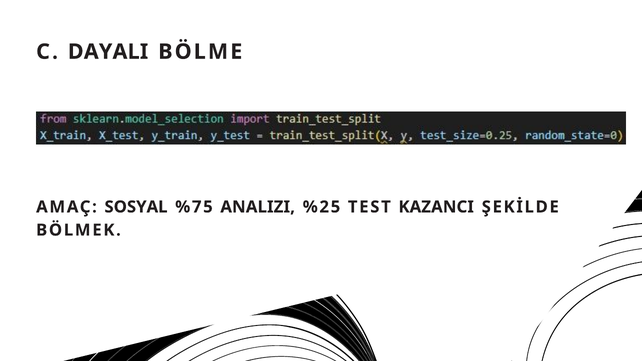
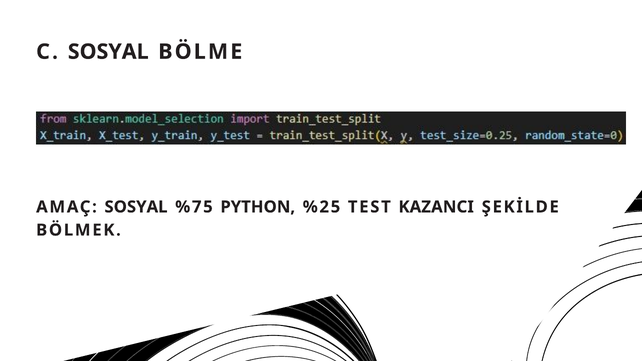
C DAYALI: DAYALI -> SOSYAL (108, 52)
ANALIZI: ANALIZI -> PYTHON (258, 207)
